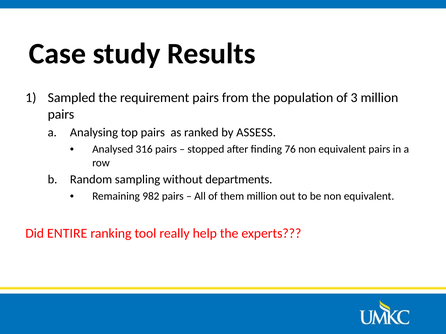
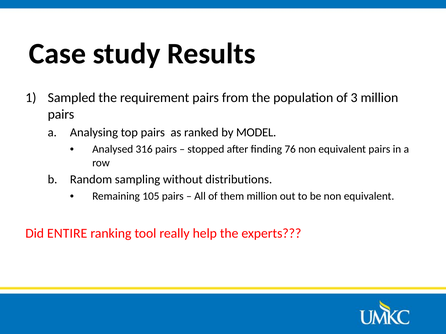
ASSESS: ASSESS -> MODEL (256, 133)
departments: departments -> distributions (239, 180)
982: 982 -> 105 (151, 196)
